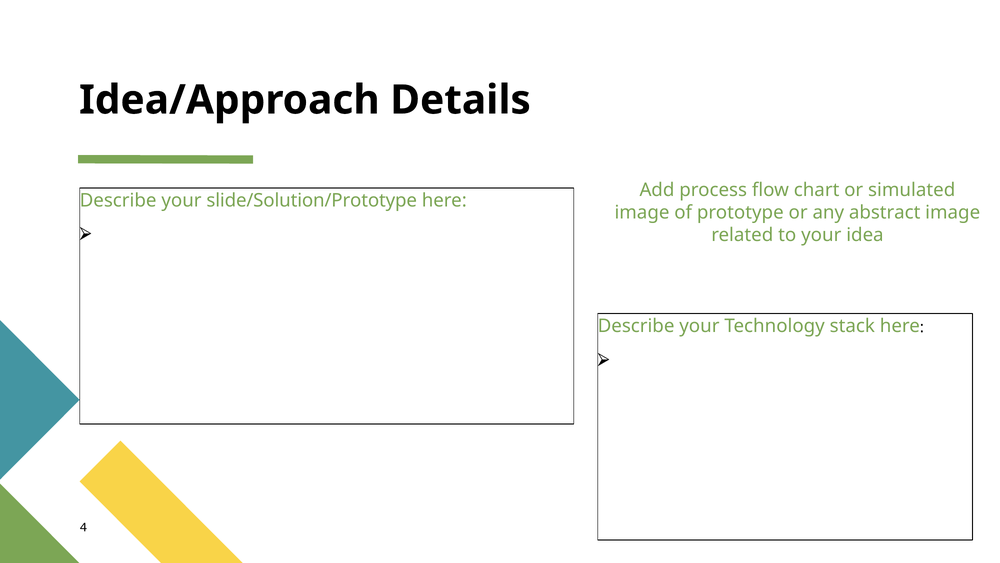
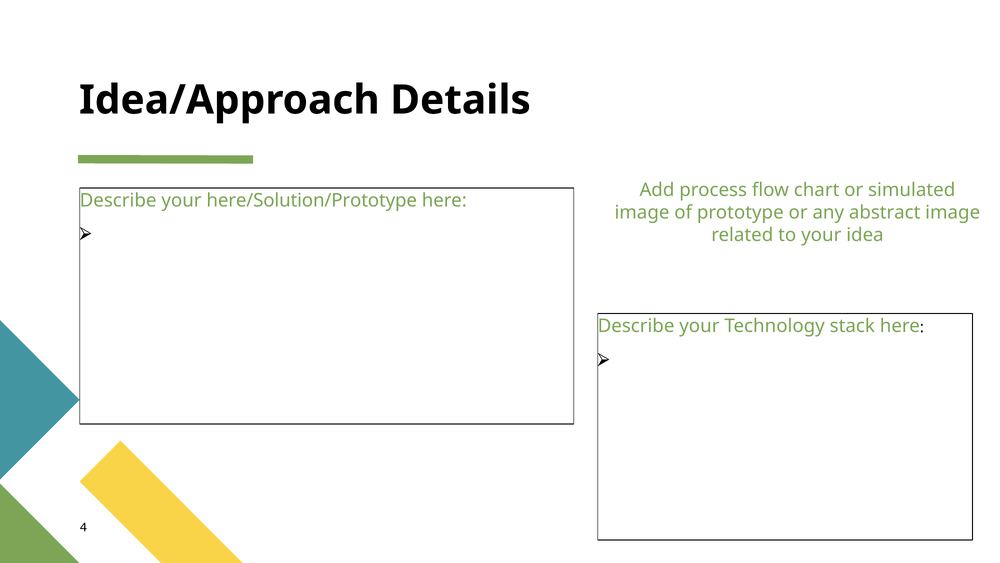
slide/Solution/Prototype: slide/Solution/Prototype -> here/Solution/Prototype (312, 200)
